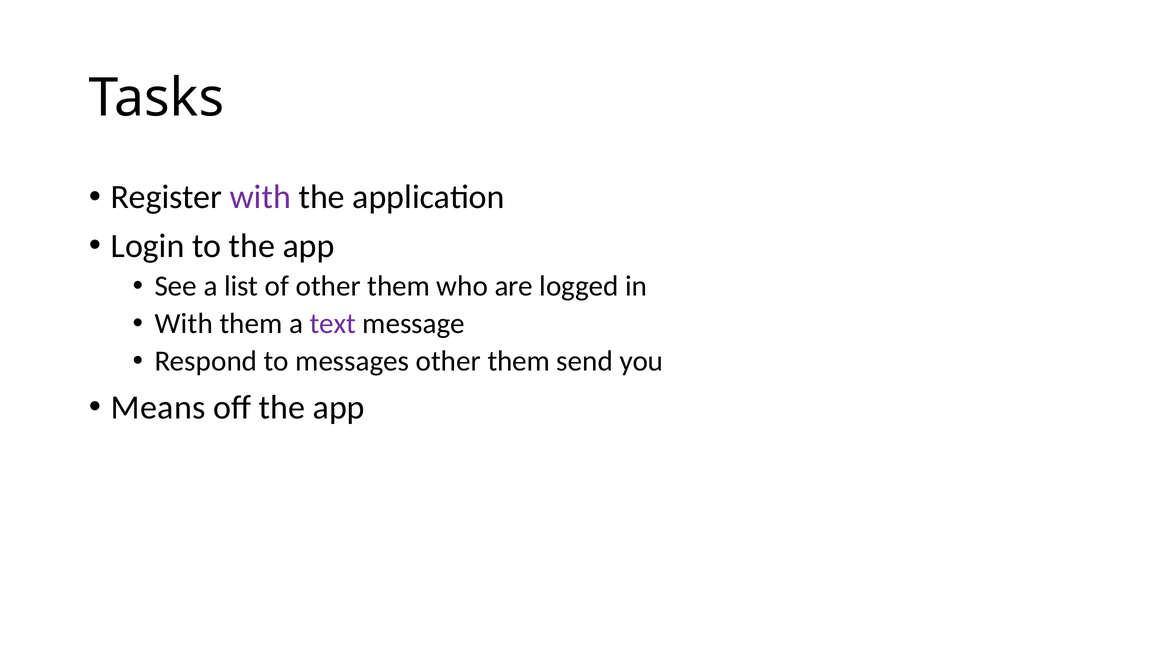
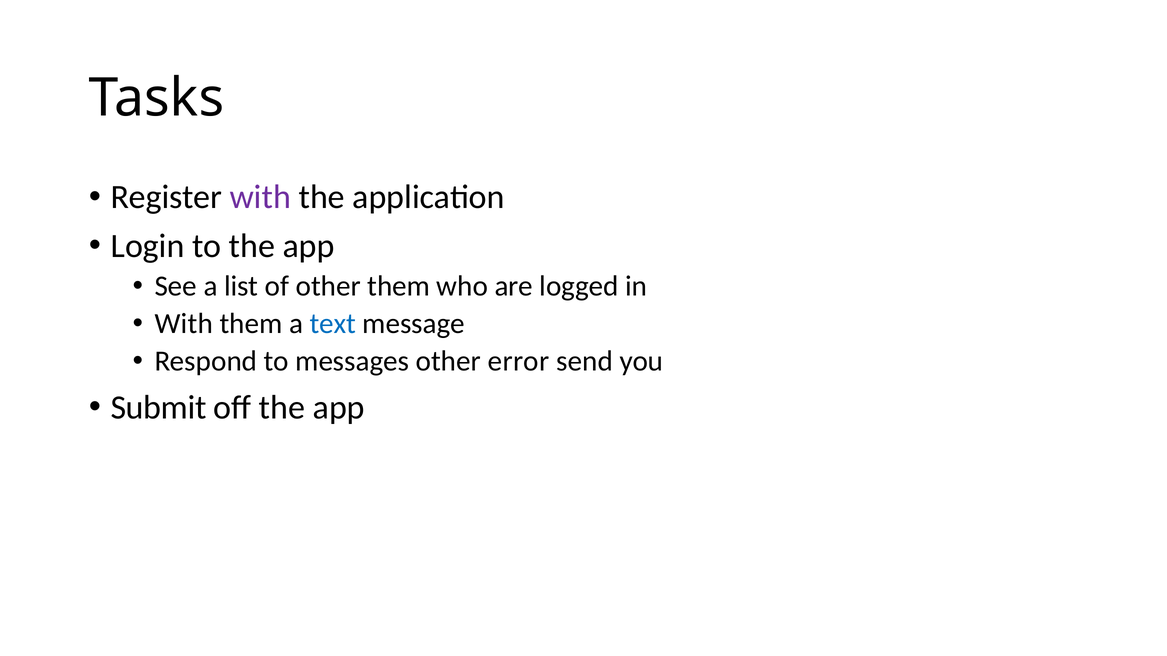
text colour: purple -> blue (333, 324)
messages other them: them -> error (519, 362)
Means: Means -> Submit (159, 408)
